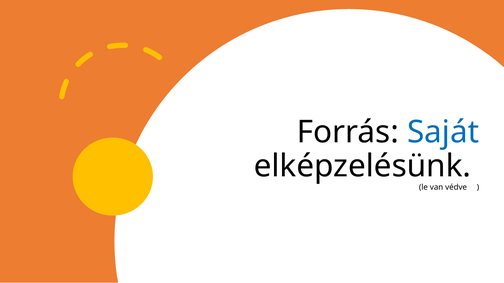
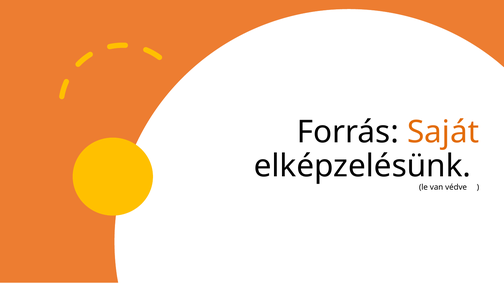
Saját colour: blue -> orange (443, 132)
